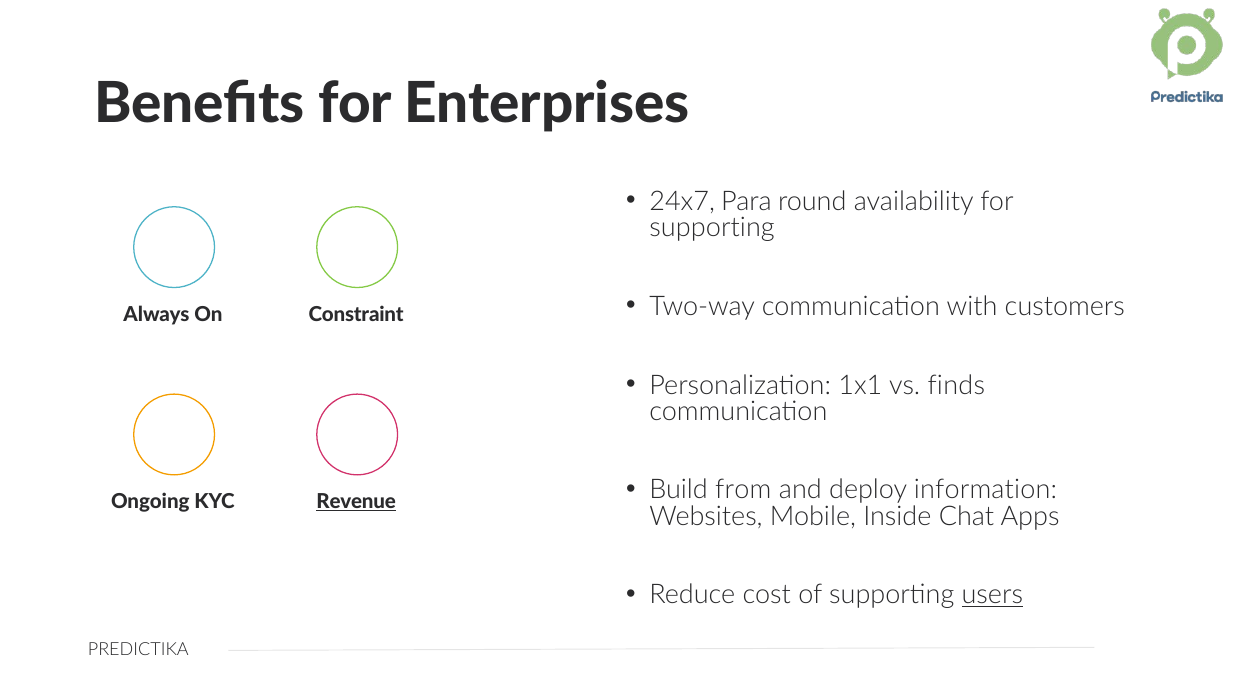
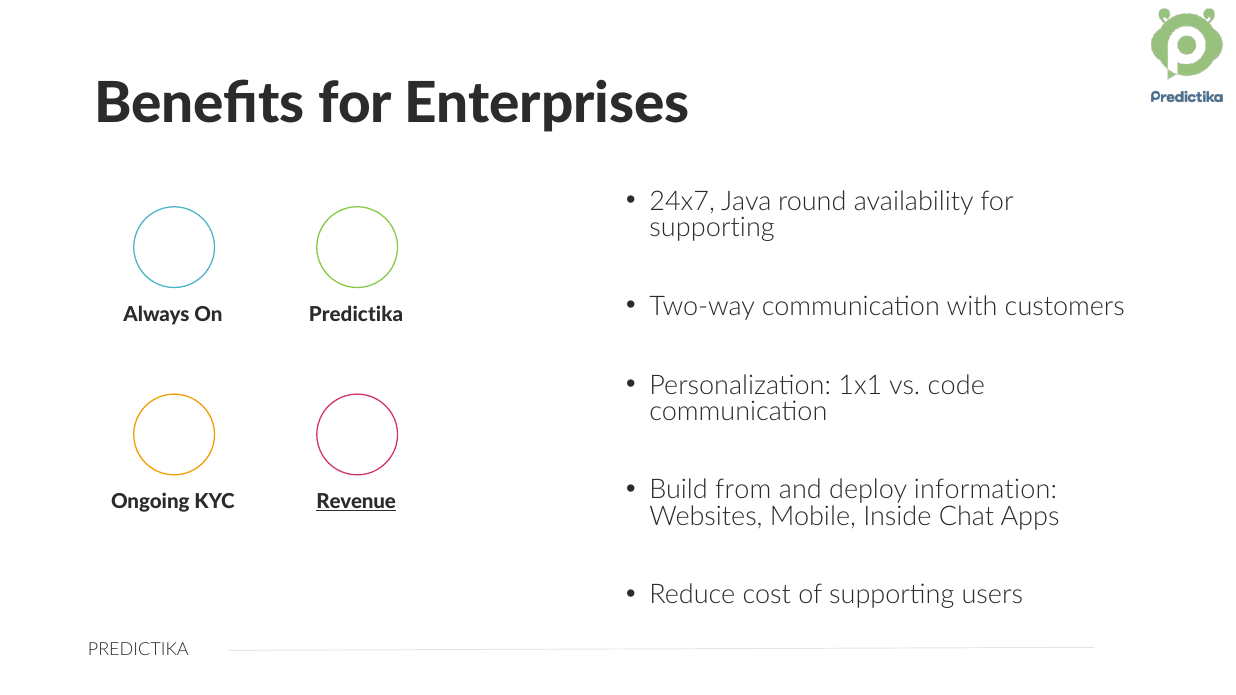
Para: Para -> Java (746, 202)
On Constraint: Constraint -> Predictika (356, 315)
finds: finds -> code (956, 385)
users underline: present -> none (992, 595)
